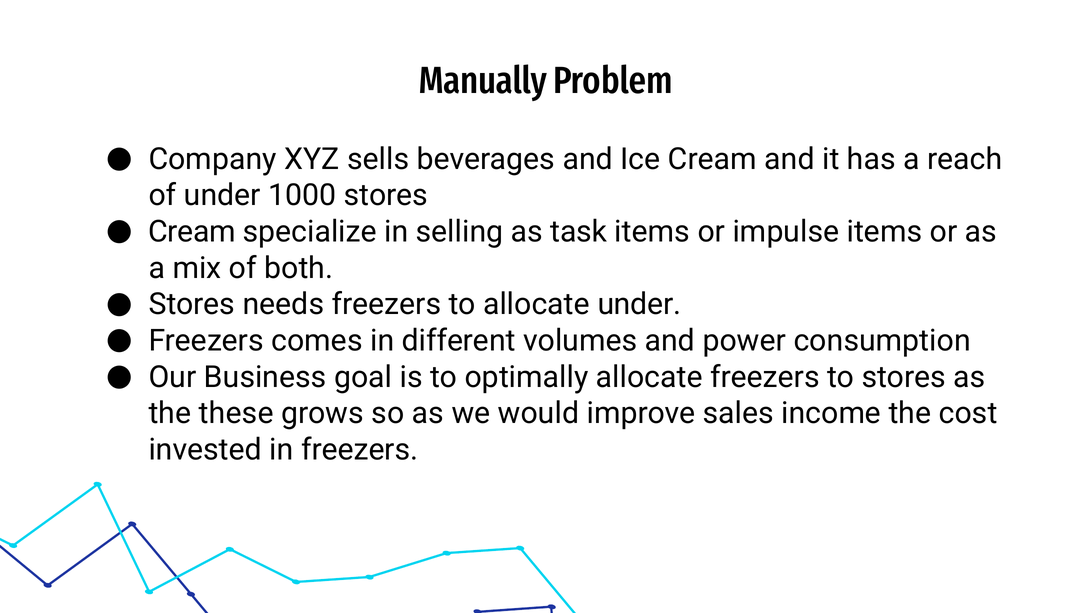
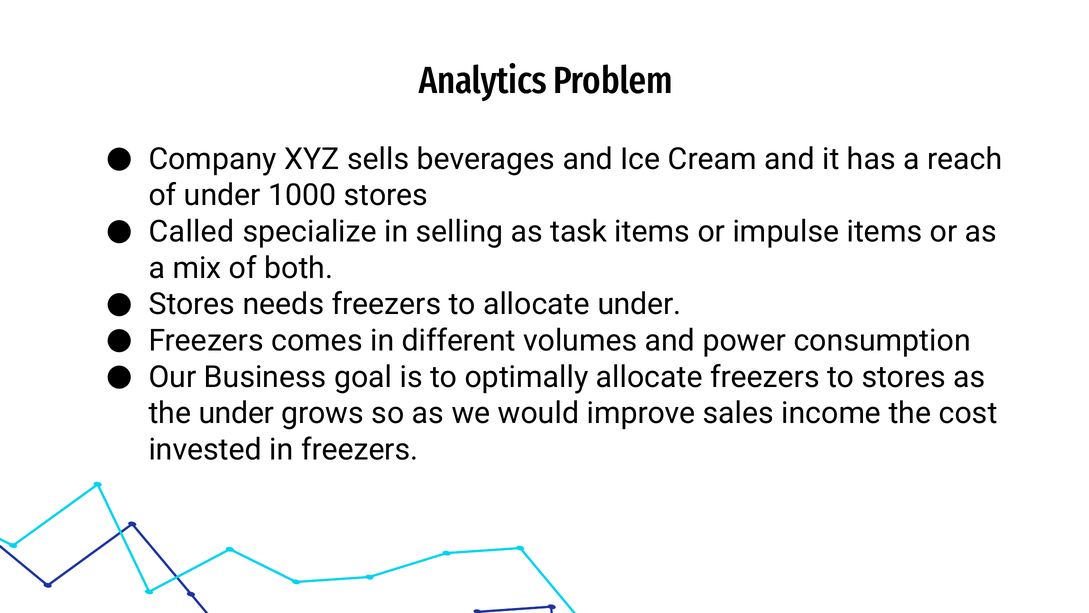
Manually: Manually -> Analytics (483, 81)
Cream: Cream -> Called (192, 232)
the these: these -> under (236, 413)
